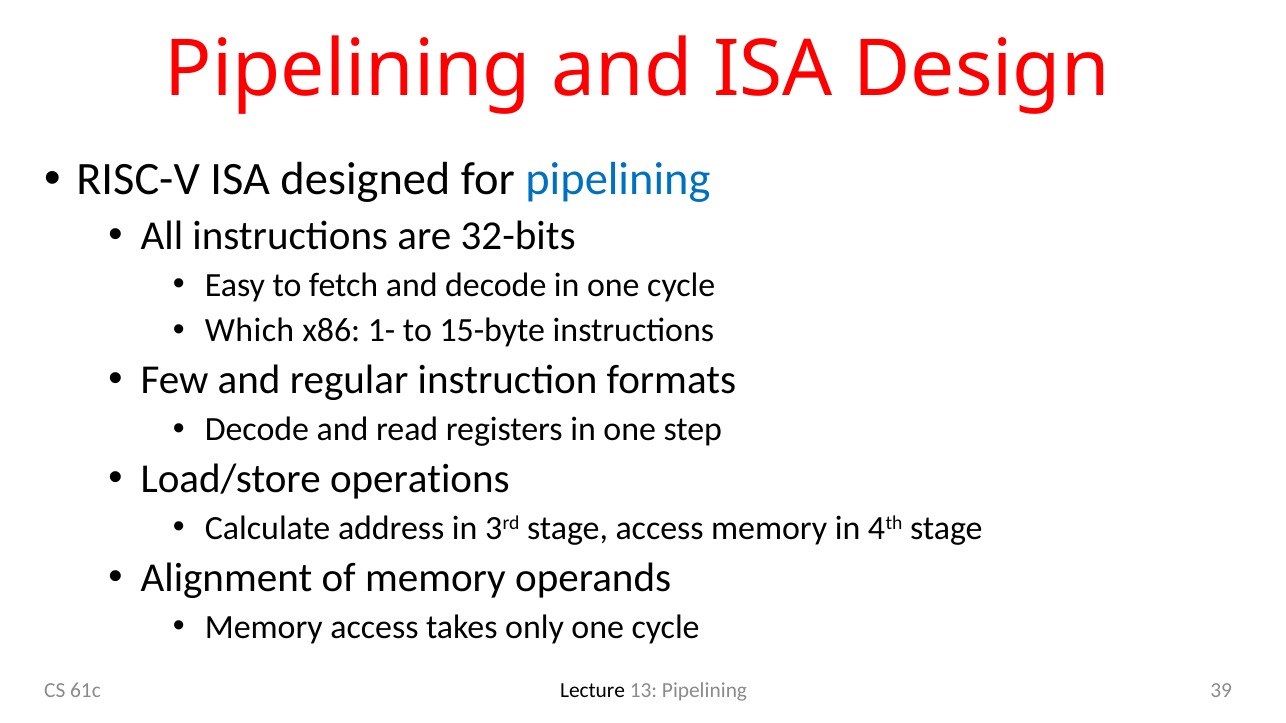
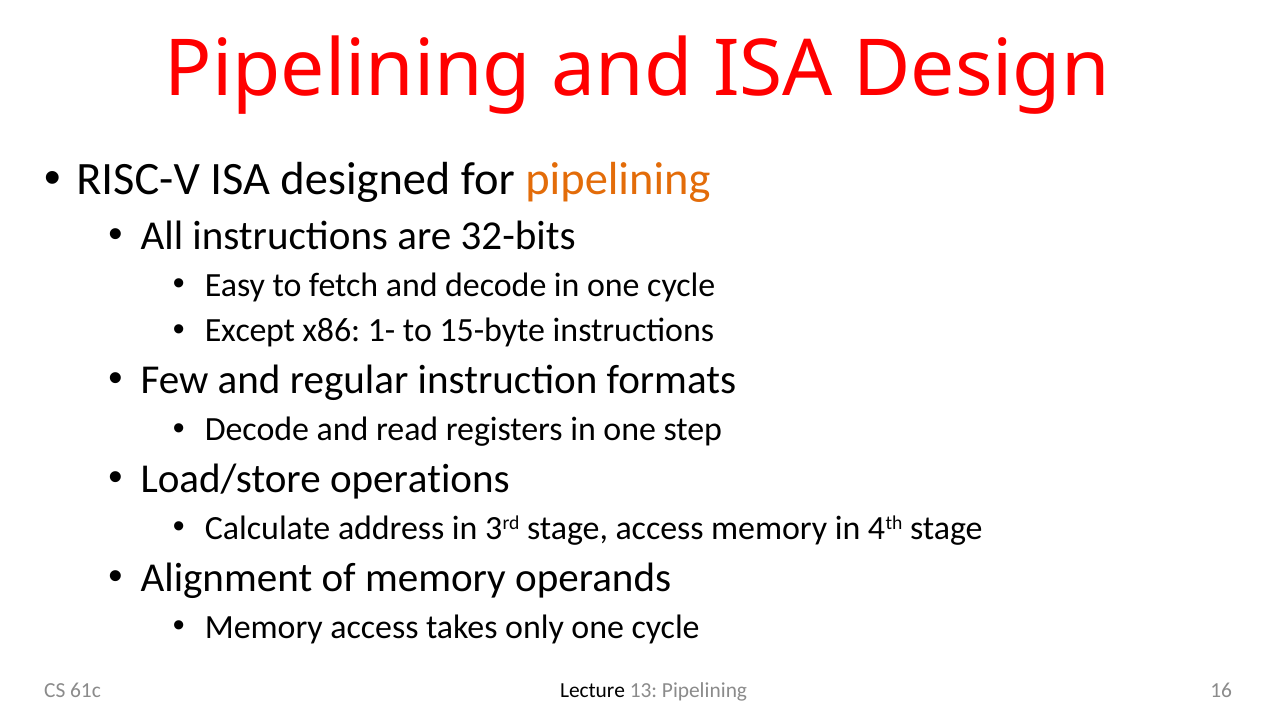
pipelining colour: blue -> orange (618, 180)
Which: Which -> Except (250, 331)
39: 39 -> 16 (1221, 691)
